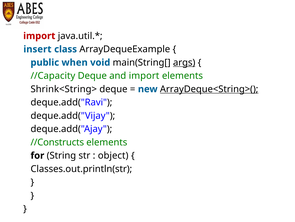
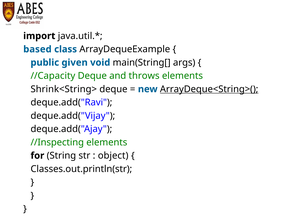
import colour: red -> black (39, 36)
insert: insert -> based (37, 49)
when: when -> given (75, 62)
args underline: present -> none (184, 62)
and import: import -> throws (144, 76)
//Constructs: //Constructs -> //Inspecting (57, 142)
